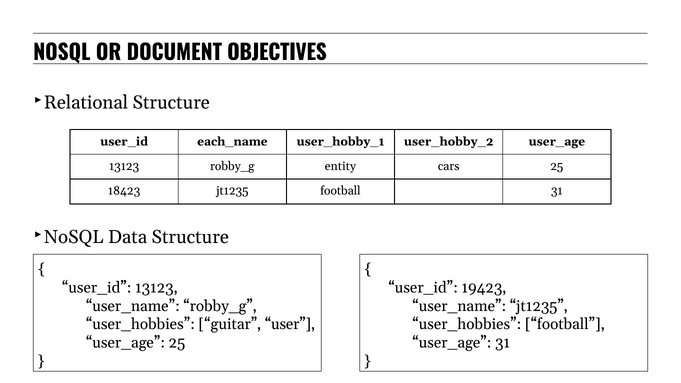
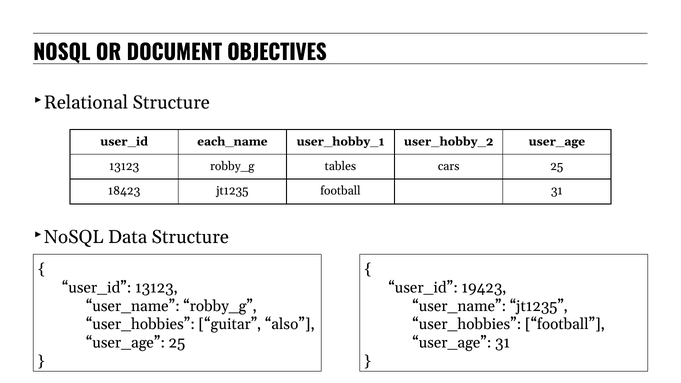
entity: entity -> tables (340, 166)
user: user -> also (290, 324)
